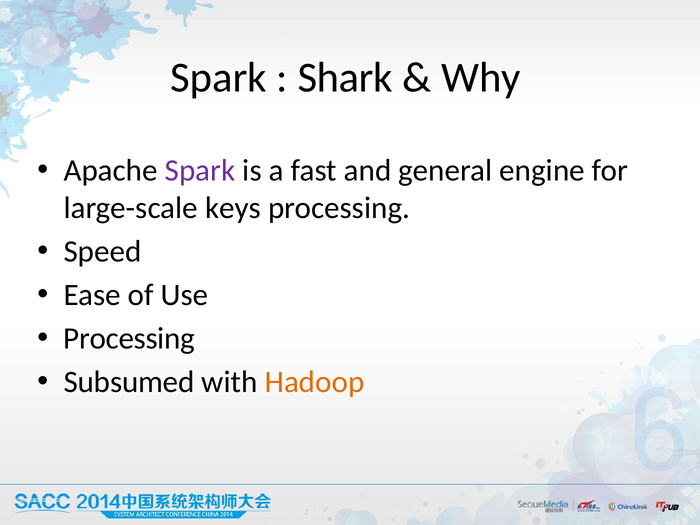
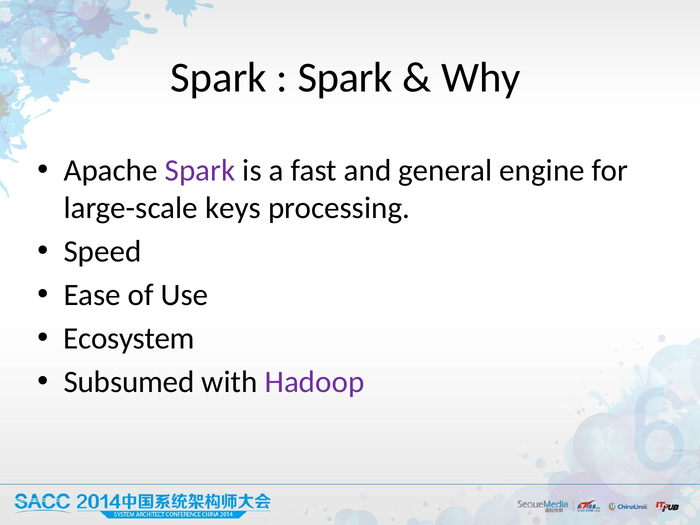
Shark: Shark -> Spark (345, 78)
Processing: Processing -> Ecosystem (129, 339)
Hadoop colour: orange -> purple (315, 382)
